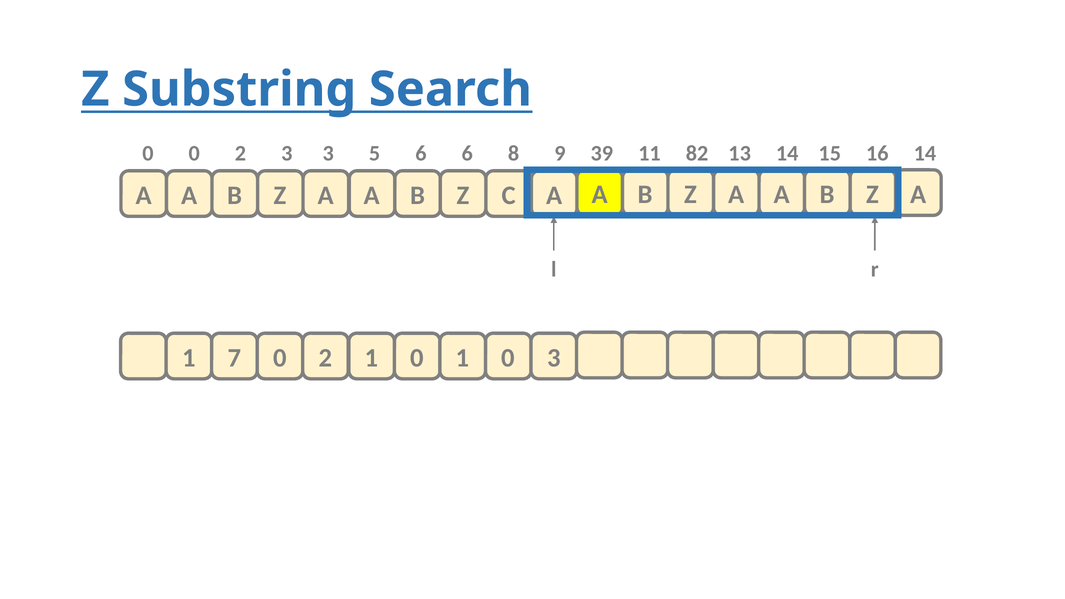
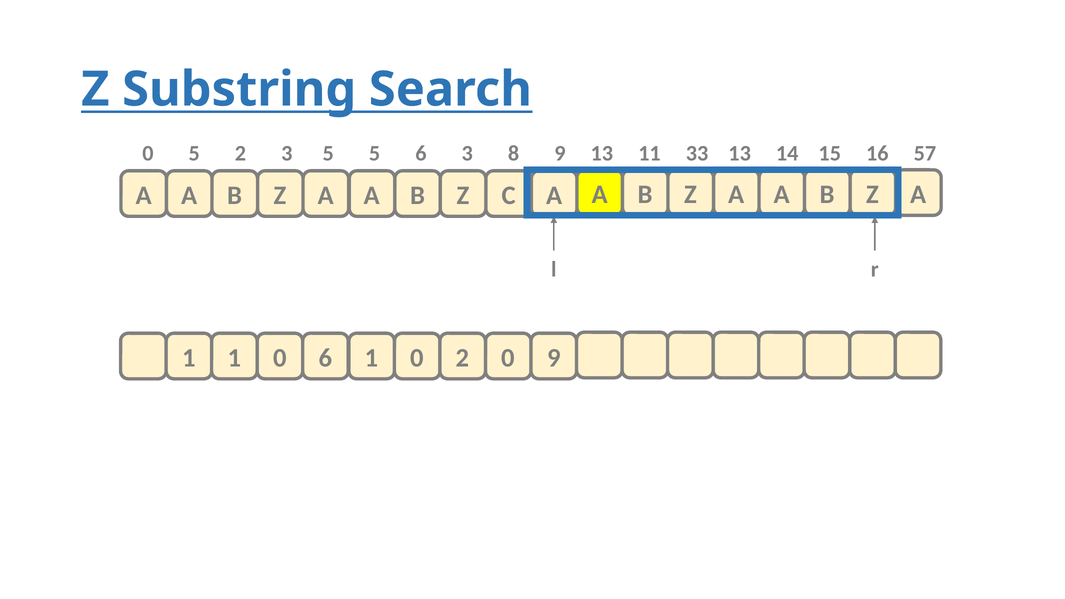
0 0: 0 -> 5 (194, 153)
3 3: 3 -> 5 (328, 153)
6 6: 6 -> 3 (467, 153)
9 39: 39 -> 13 (602, 153)
82: 82 -> 33 (697, 153)
16 14: 14 -> 57 (925, 153)
1 7: 7 -> 1 (234, 358)
2: 2 -> 6 (325, 358)
0 1: 1 -> 2 (463, 358)
0 3: 3 -> 9 (554, 358)
